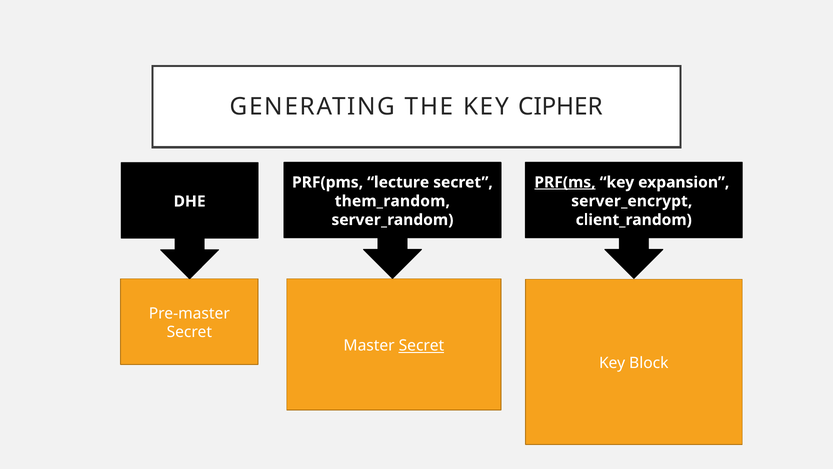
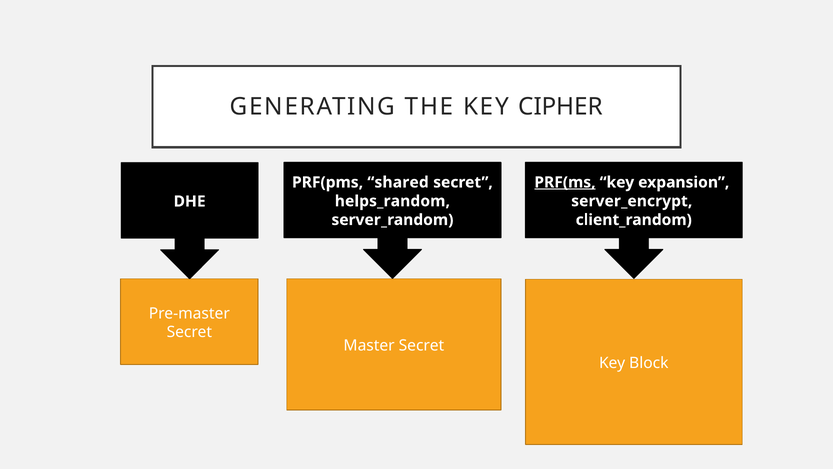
lecture: lecture -> shared (398, 182)
them_random: them_random -> helps_random (392, 201)
Secret underline: present -> none (421, 345)
